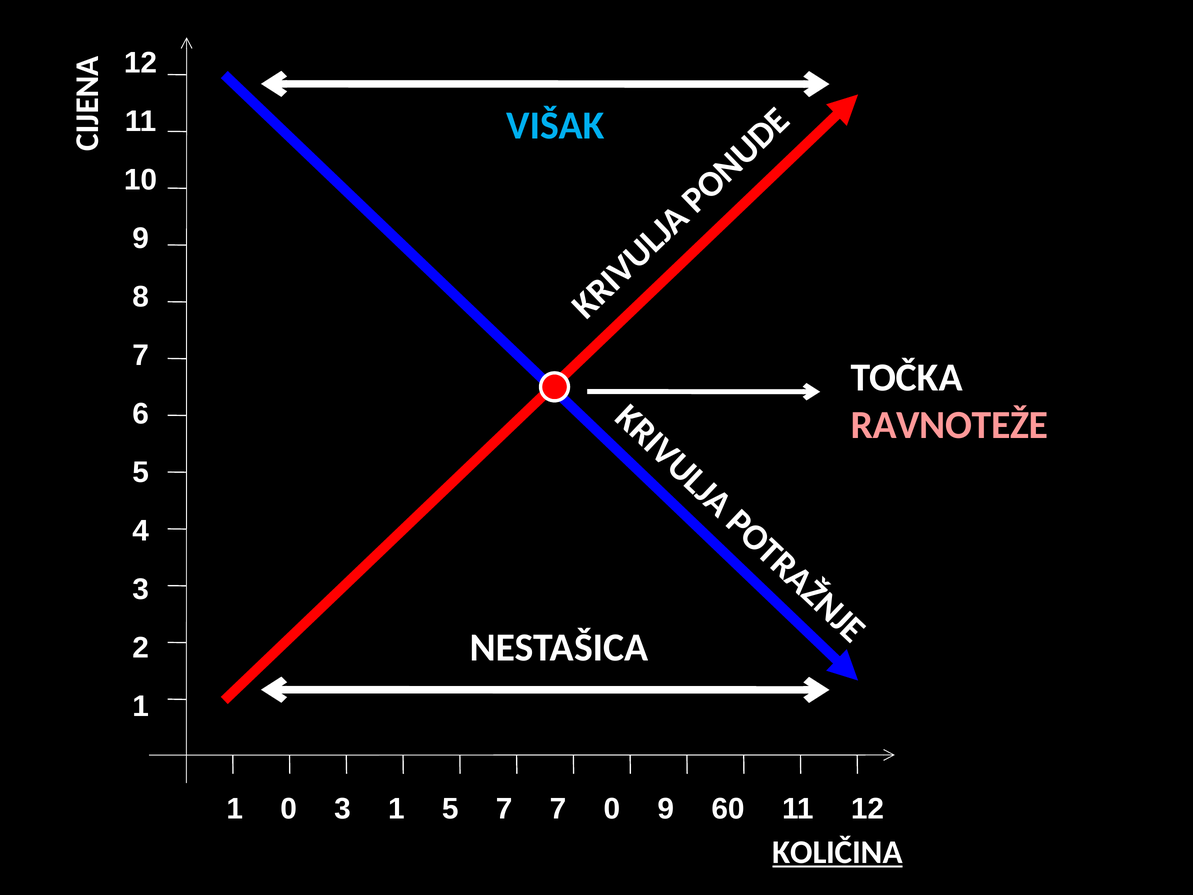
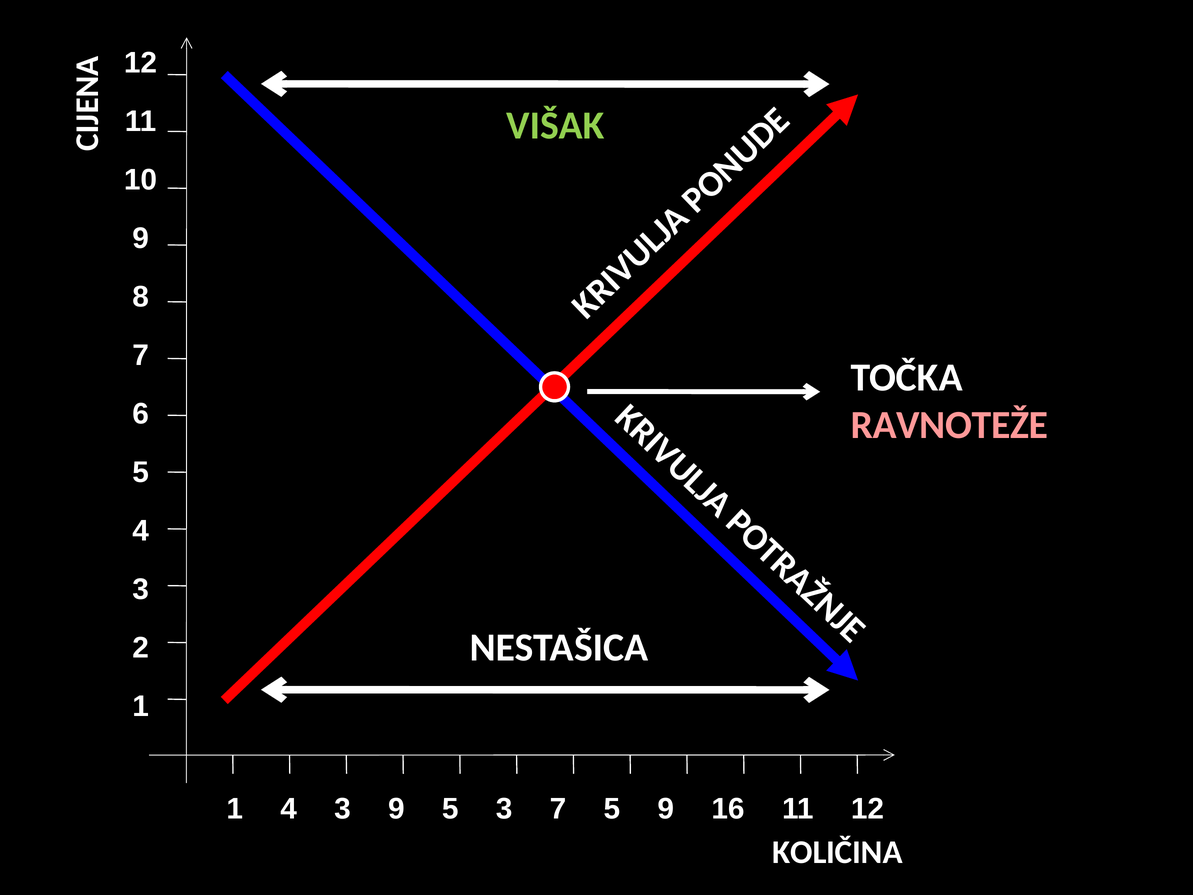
VIŠAK colour: light blue -> light green (556, 126)
1 0: 0 -> 4 (289, 809)
3 1: 1 -> 9 (396, 809)
5 7: 7 -> 3 (504, 809)
7 0: 0 -> 5 (612, 809)
60: 60 -> 16 (728, 809)
KOLIČINA underline: present -> none (838, 852)
